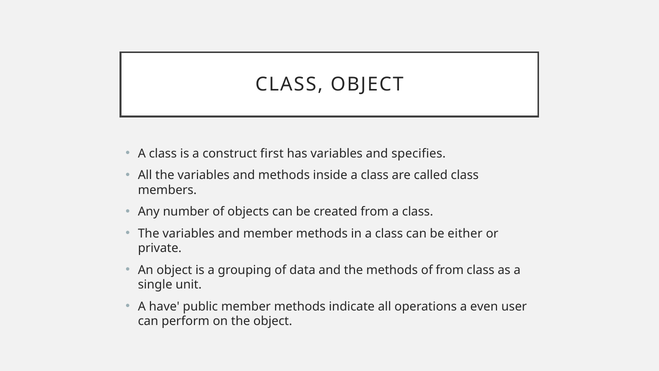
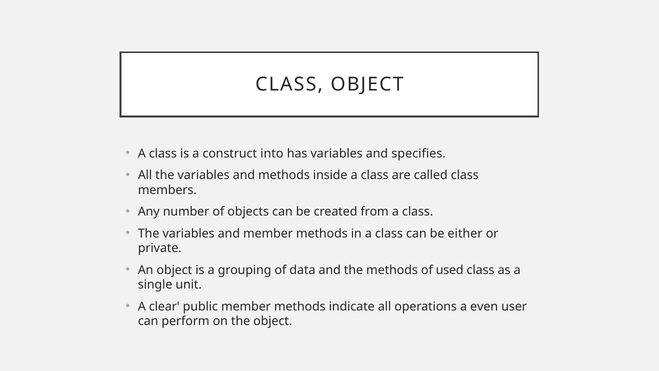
first: first -> into (272, 153)
of from: from -> used (450, 270)
have: have -> clear (164, 306)
